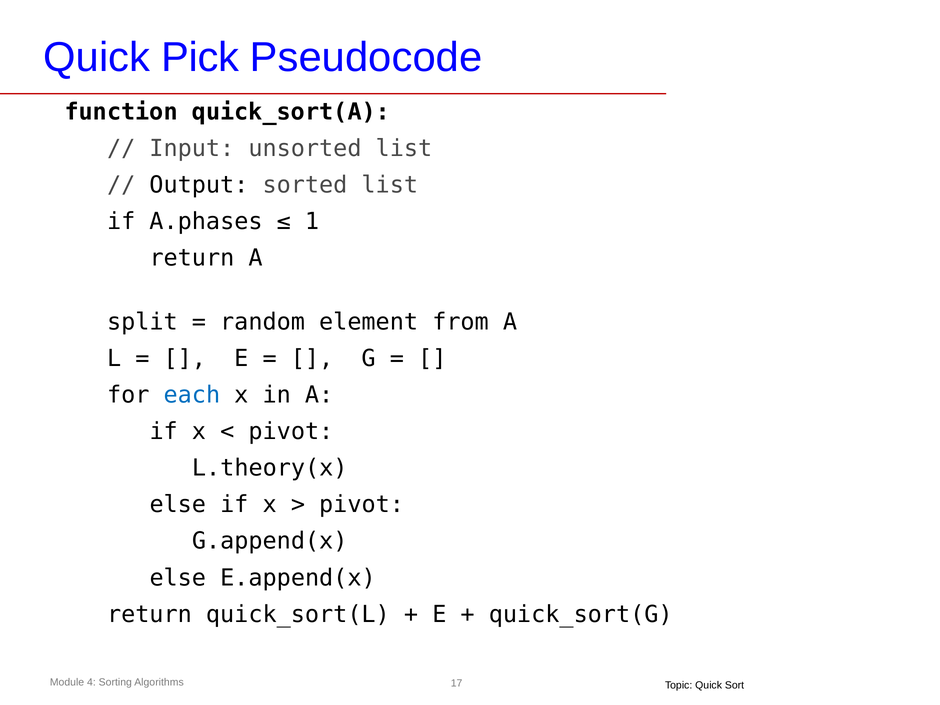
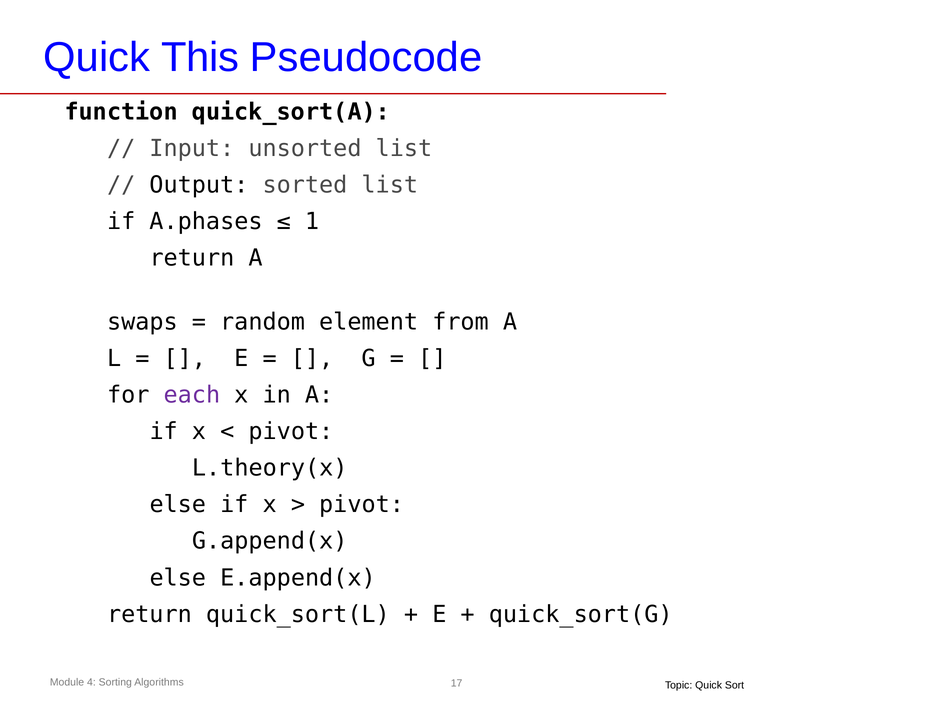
Pick: Pick -> This (200, 57)
split: split -> swaps (142, 322)
each colour: blue -> purple (192, 395)
